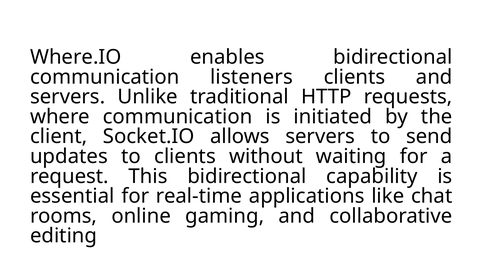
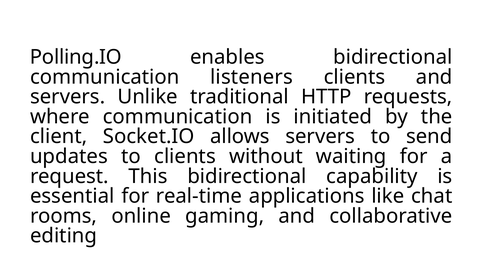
Where.IO: Where.IO -> Polling.IO (76, 57)
